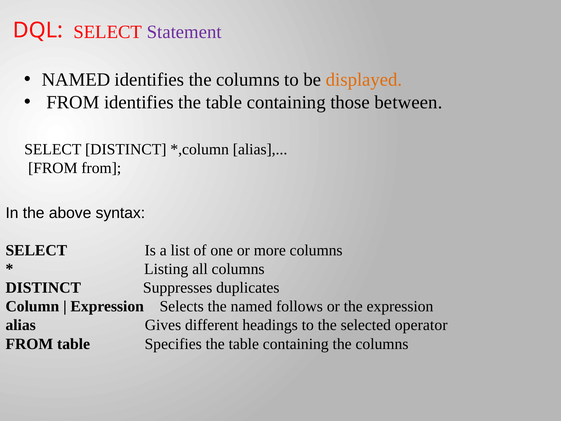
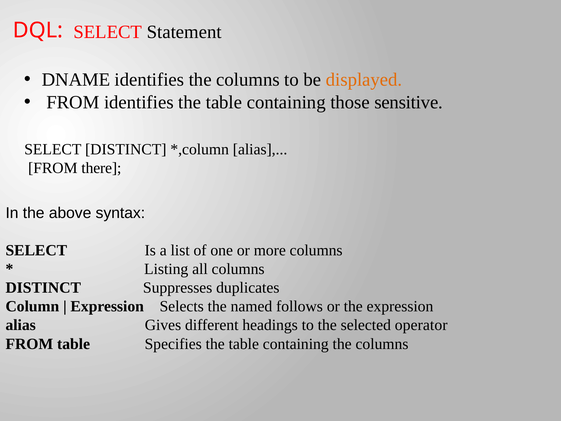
Statement colour: purple -> black (184, 32)
NAMED: NAMED -> DNAME (76, 80)
between: between -> sensitive (409, 102)
FROM from: from -> there (101, 168)
